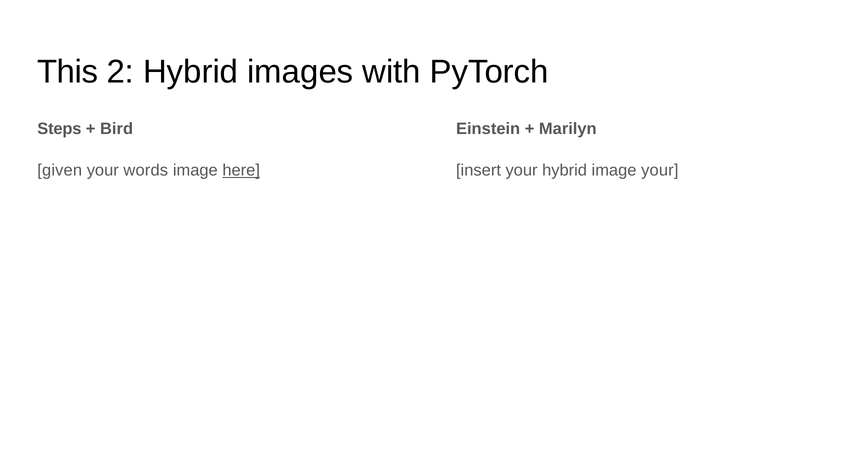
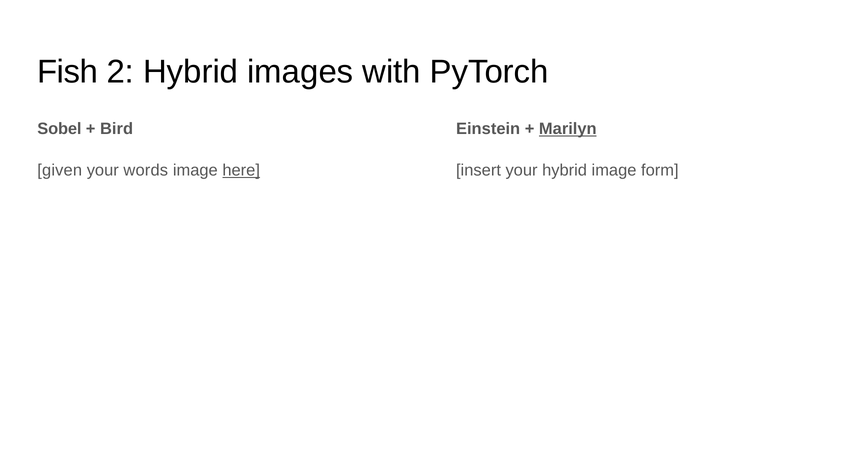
This: This -> Fish (68, 72)
Steps: Steps -> Sobel (59, 129)
Marilyn underline: none -> present (568, 129)
image your: your -> form (660, 171)
